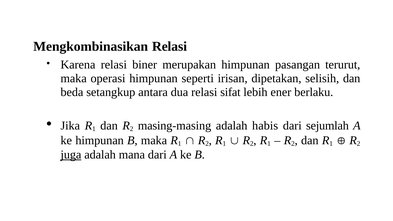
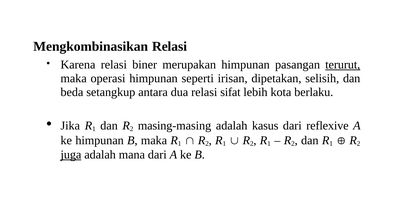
terurut underline: none -> present (343, 65)
ener: ener -> kota (281, 92)
habis: habis -> kasus (265, 126)
sejumlah: sejumlah -> reflexive (327, 126)
